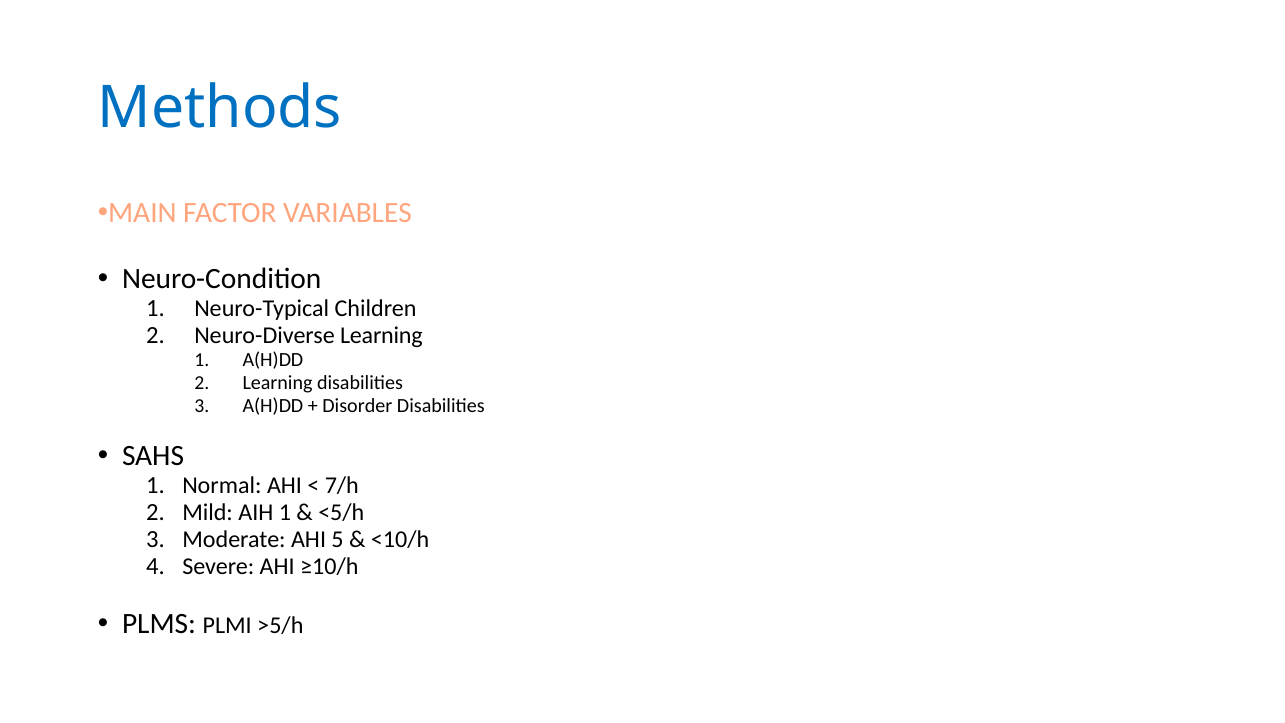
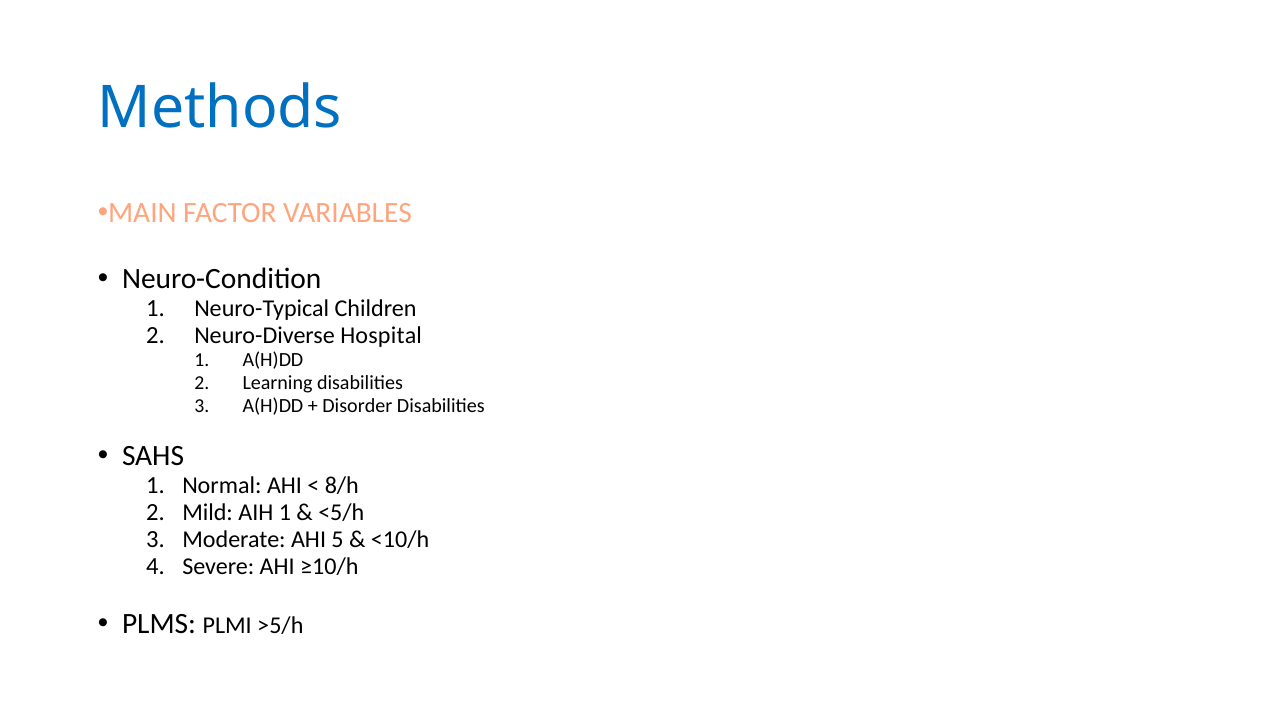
Neuro-Diverse Learning: Learning -> Hospital (381, 335)
7/h: 7/h -> 8/h (342, 486)
